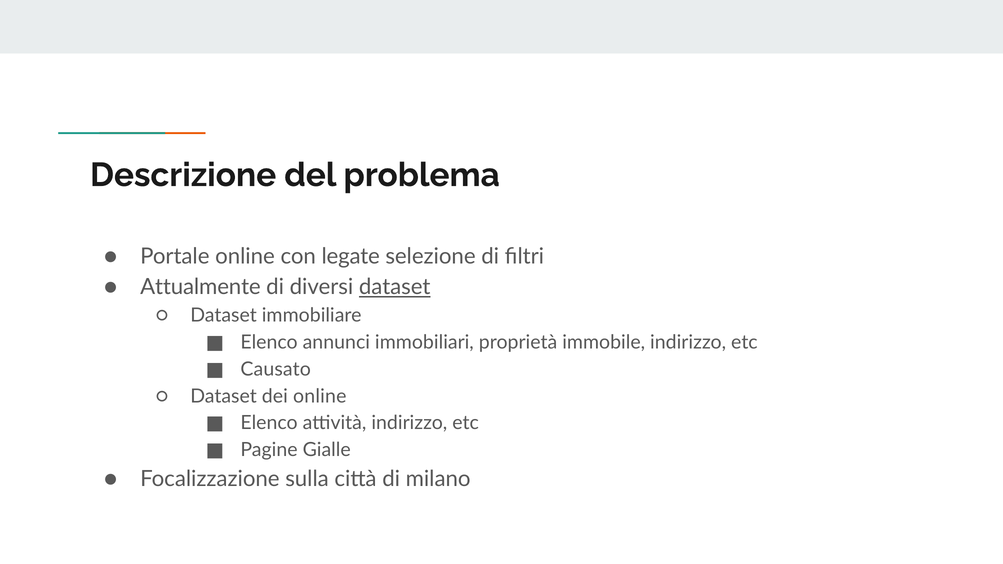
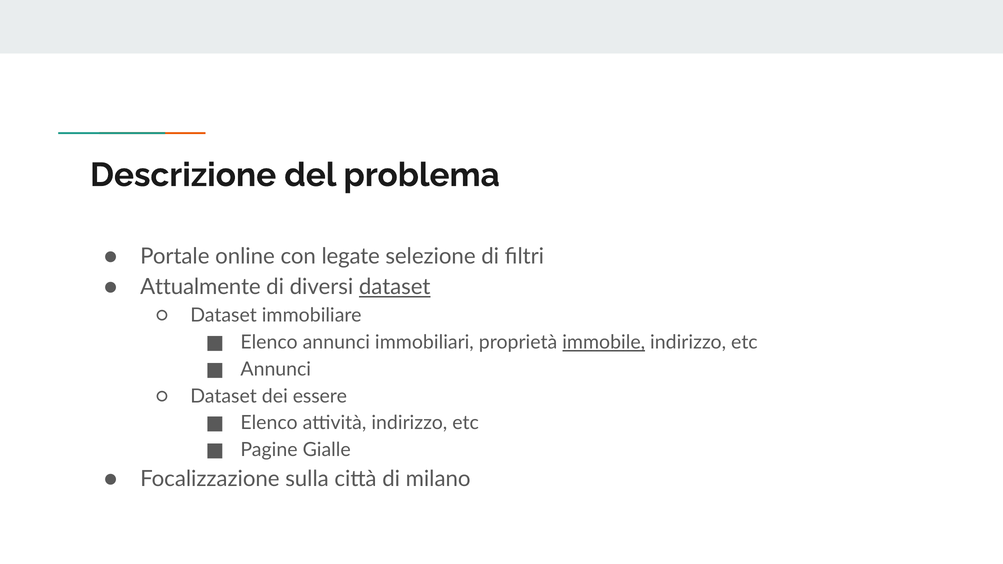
immobile underline: none -> present (604, 342)
Causato: Causato -> Annunci (276, 369)
dei online: online -> essere (320, 396)
